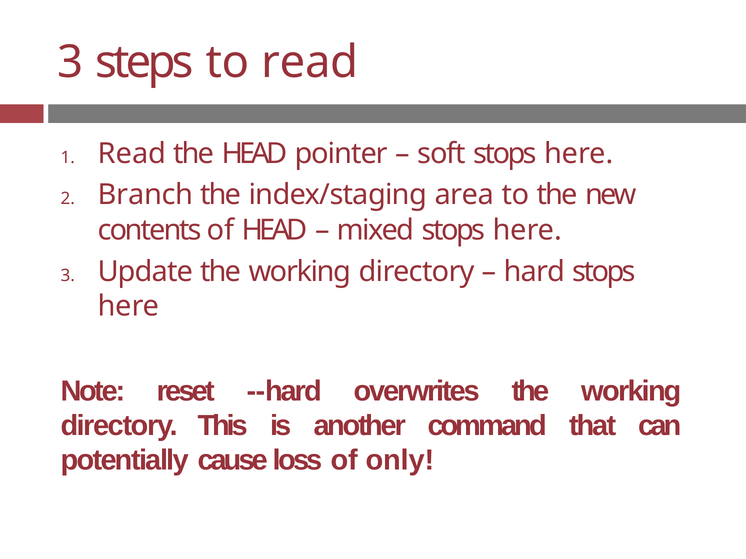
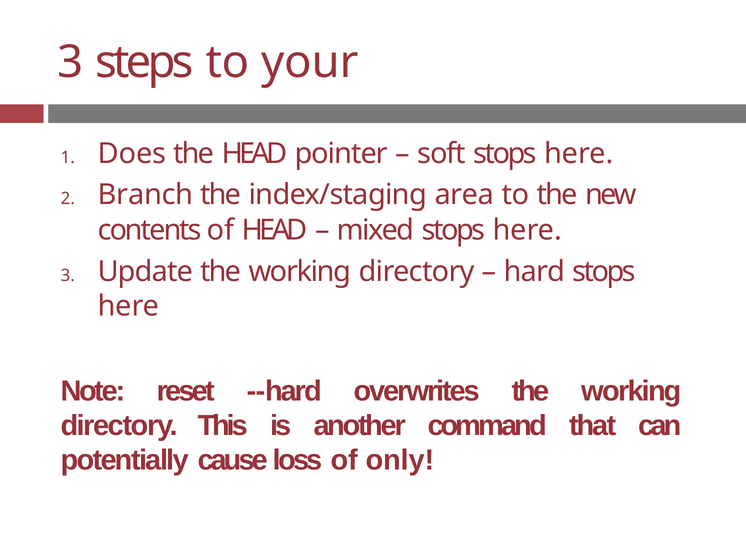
to read: read -> your (310, 62)
Read: Read -> Does (132, 154)
